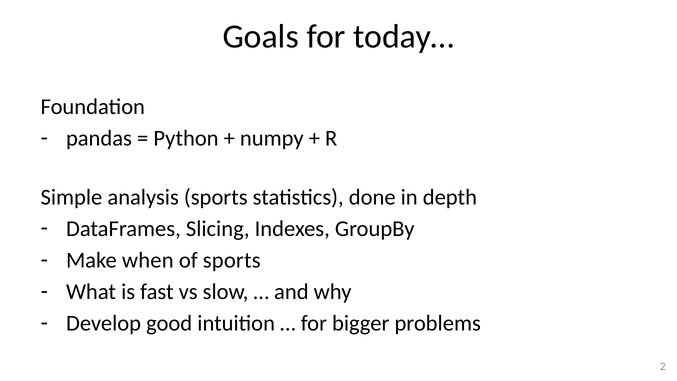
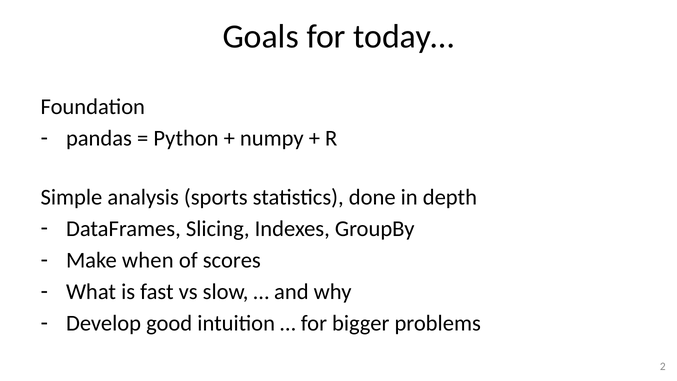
of sports: sports -> scores (232, 260)
